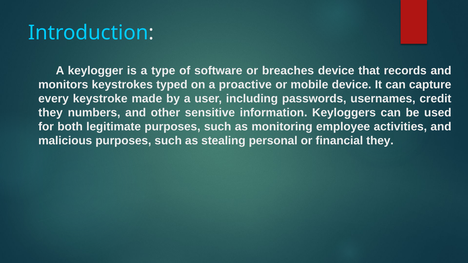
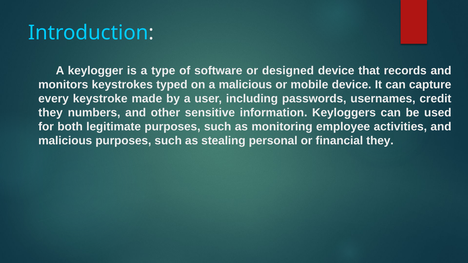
breaches: breaches -> designed (288, 71)
a proactive: proactive -> malicious (245, 85)
